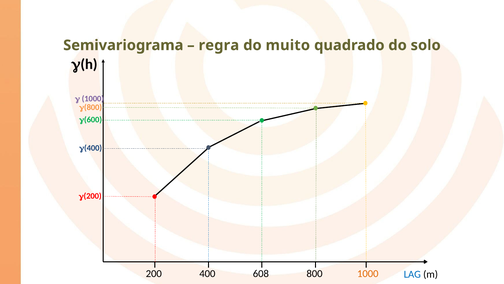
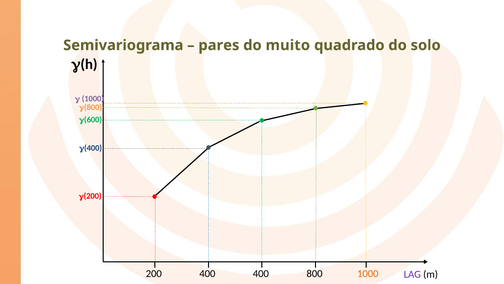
regra: regra -> pares (219, 45)
400 608: 608 -> 400 (261, 273)
LAG colour: blue -> purple (412, 274)
